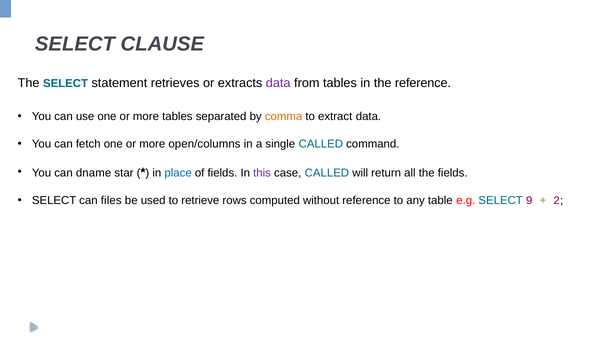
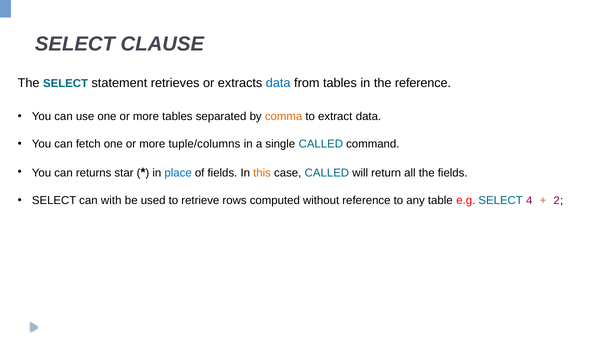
data colour: purple -> blue (278, 83)
open/columns: open/columns -> tuple/columns (204, 144)
dname: dname -> returns (94, 173)
this colour: purple -> orange (262, 173)
files: files -> with (111, 200)
9: 9 -> 4 (529, 200)
